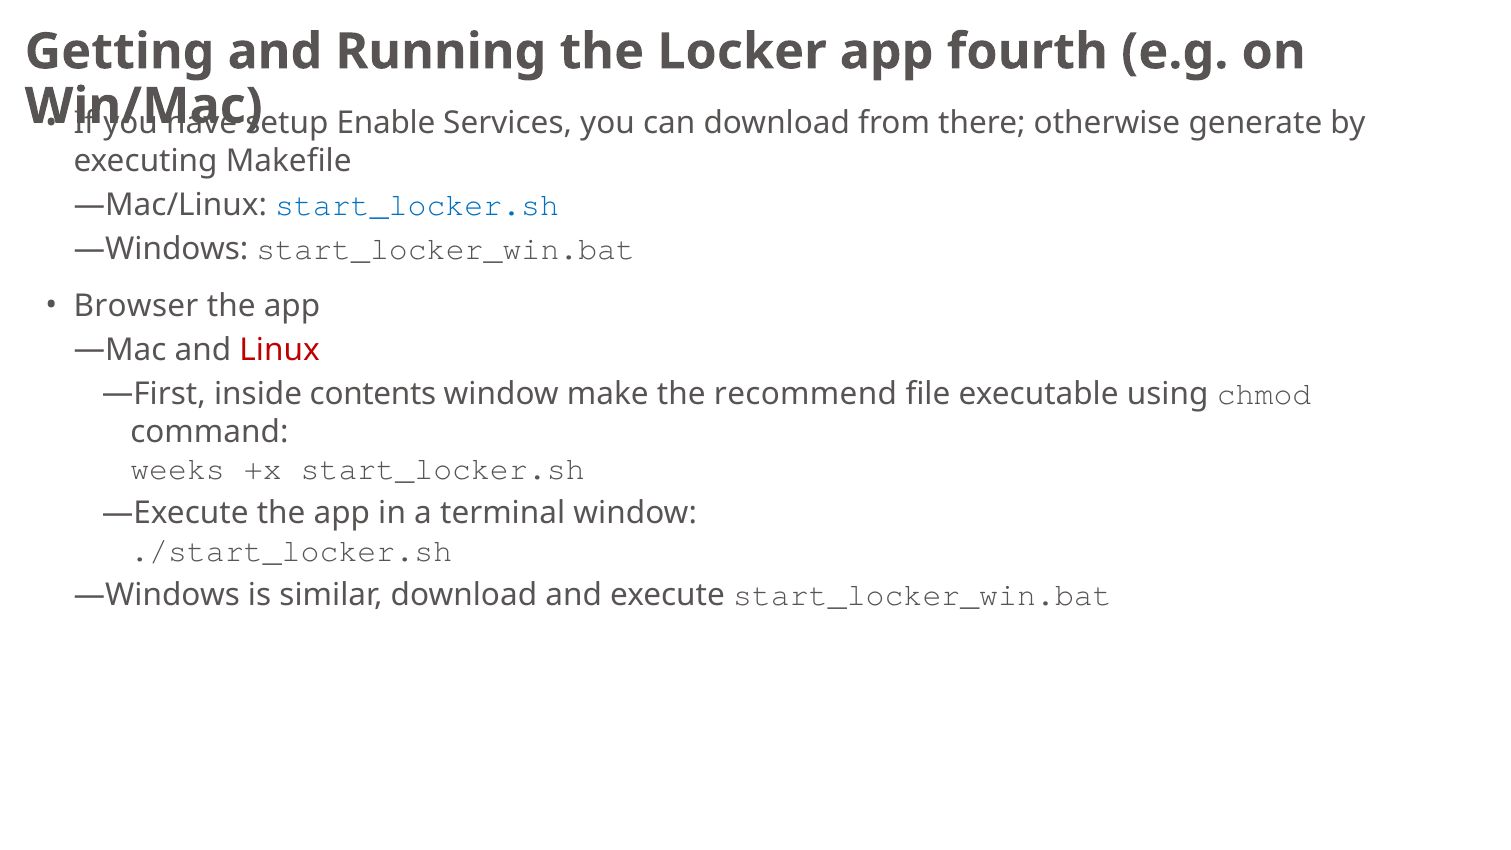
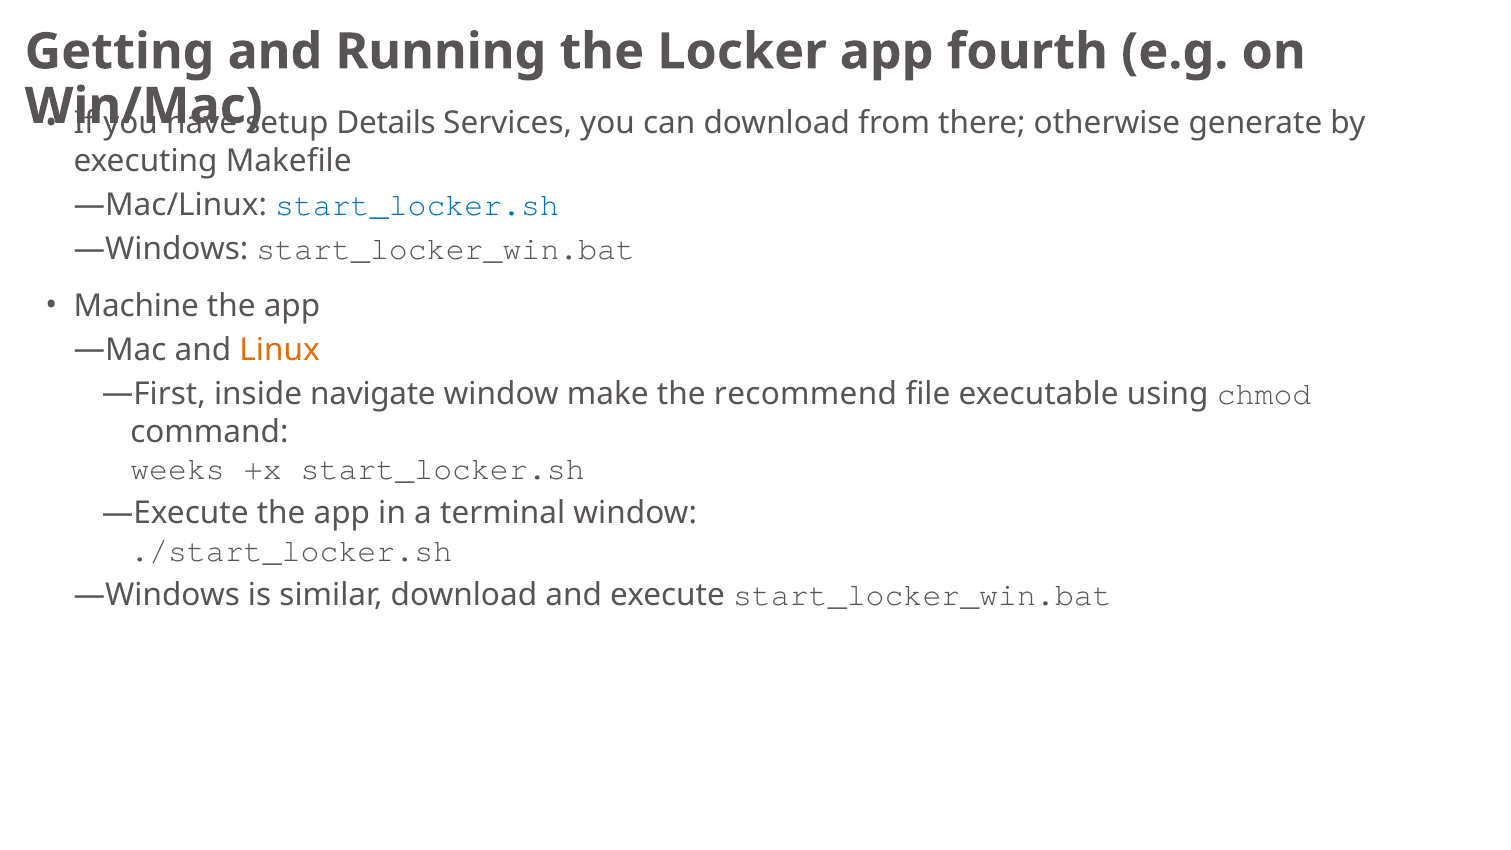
Enable: Enable -> Details (386, 123)
Browser: Browser -> Machine (136, 306)
Linux colour: red -> orange (280, 350)
contents: contents -> navigate (373, 394)
